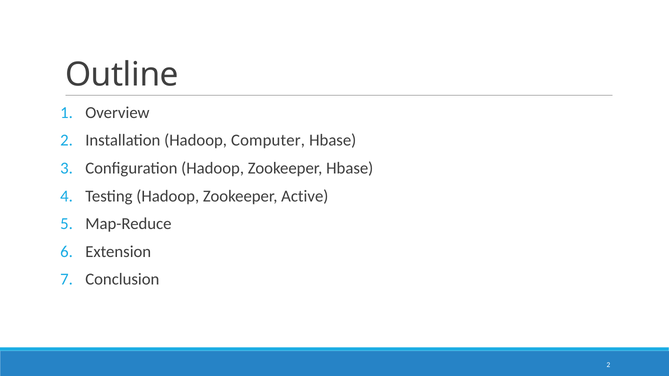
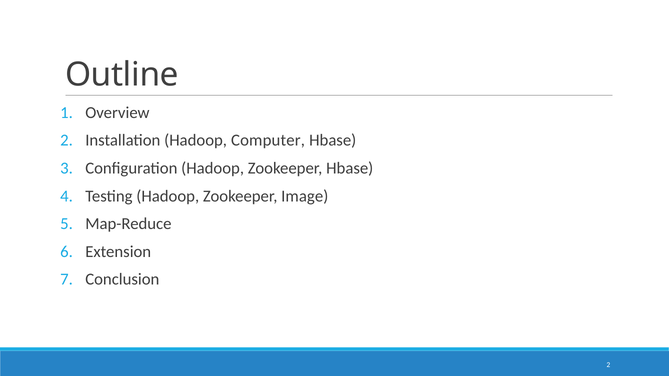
Active: Active -> Image (305, 196)
